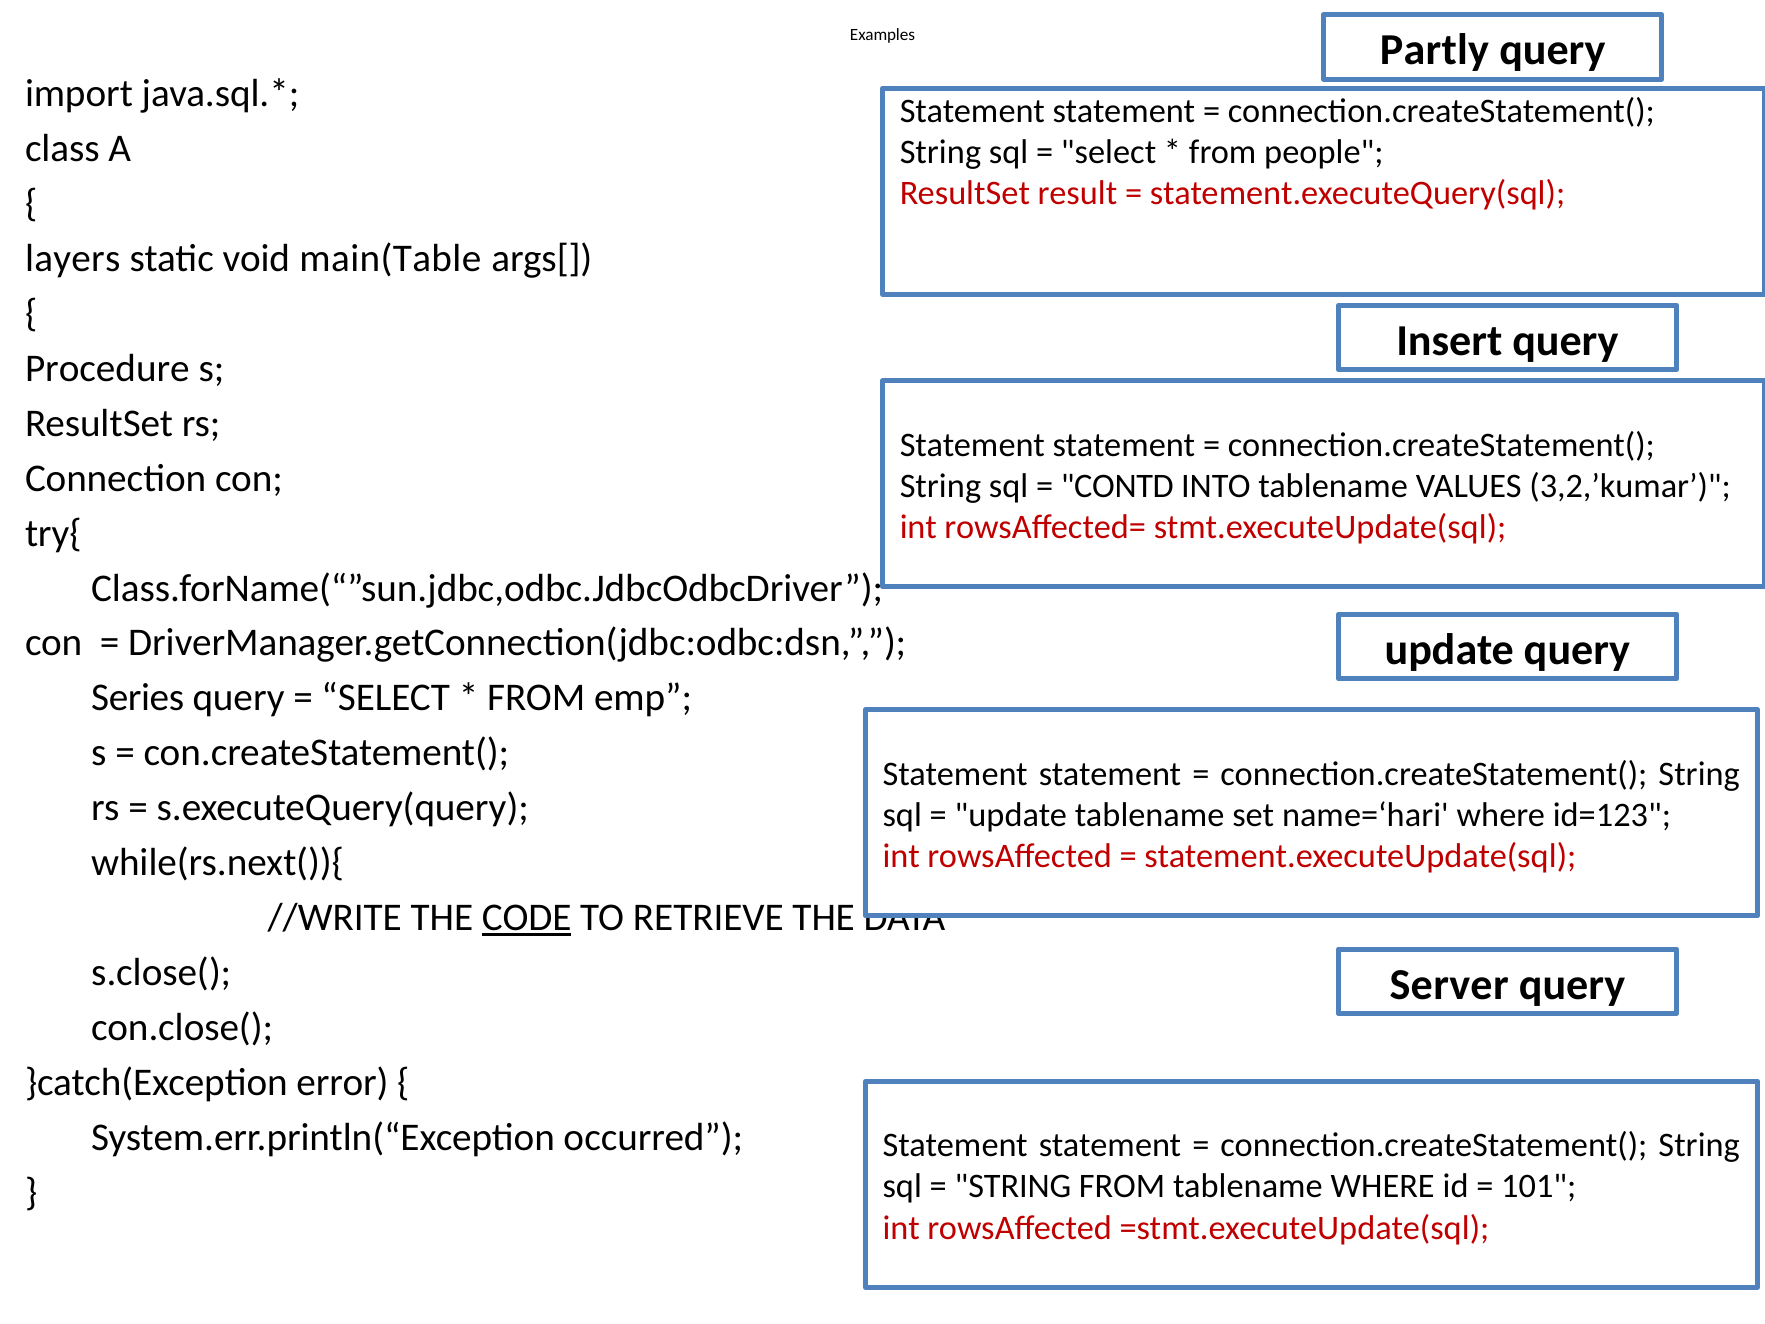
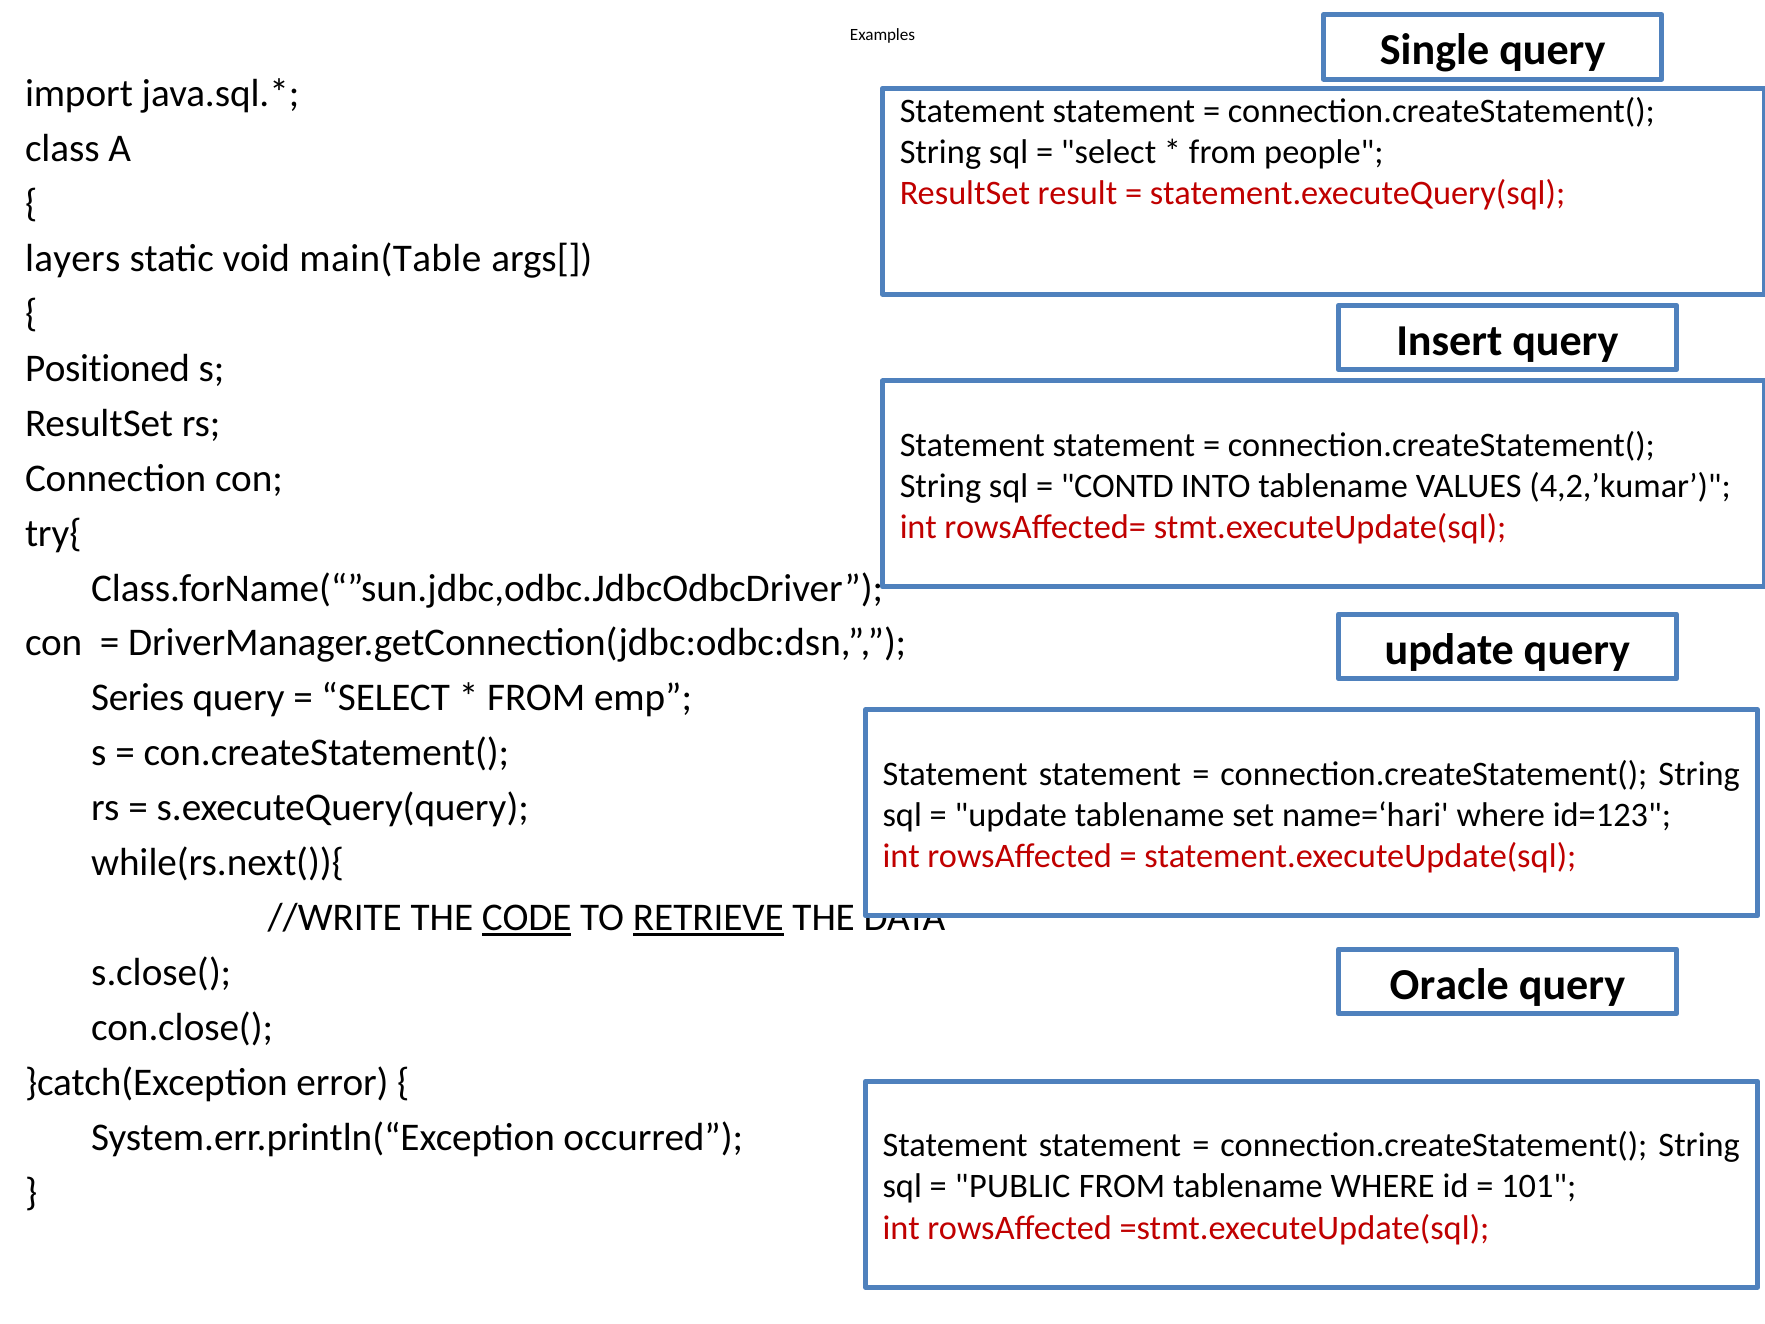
Partly: Partly -> Single (1435, 50)
Procedure: Procedure -> Positioned (108, 368)
3,2,’kumar: 3,2,’kumar -> 4,2,’kumar (1630, 486)
RETRIEVE underline: none -> present (708, 917)
Server: Server -> Oracle (1449, 984)
STRING: STRING -> PUBLIC (1013, 1186)
